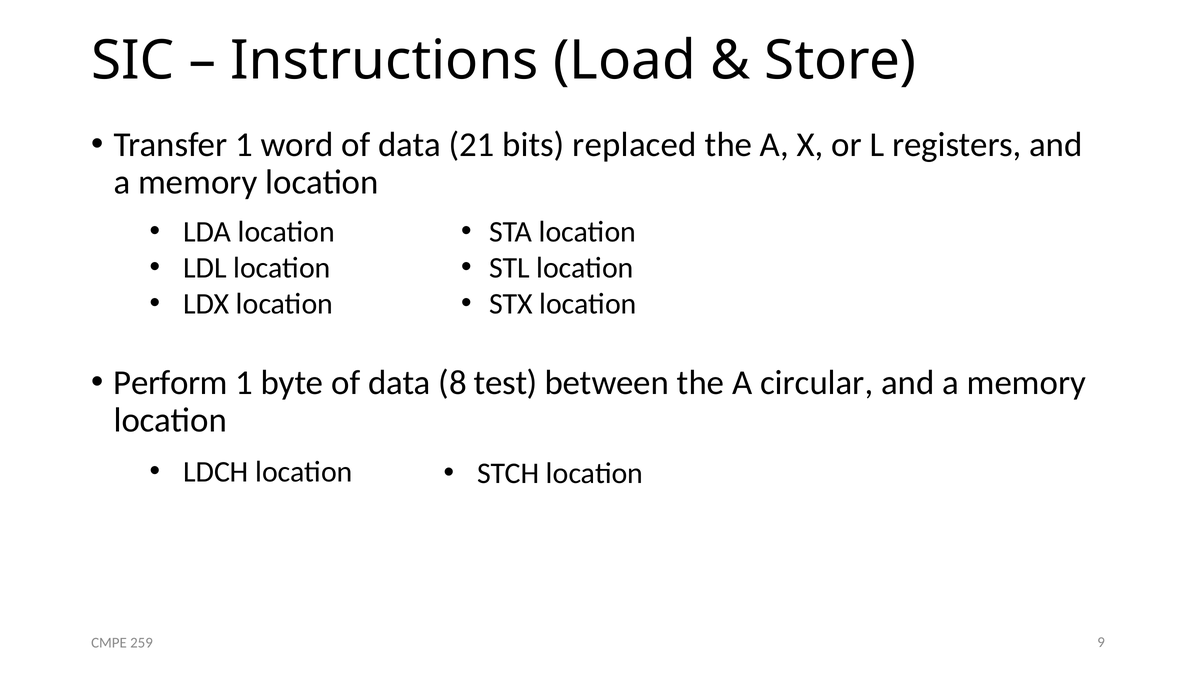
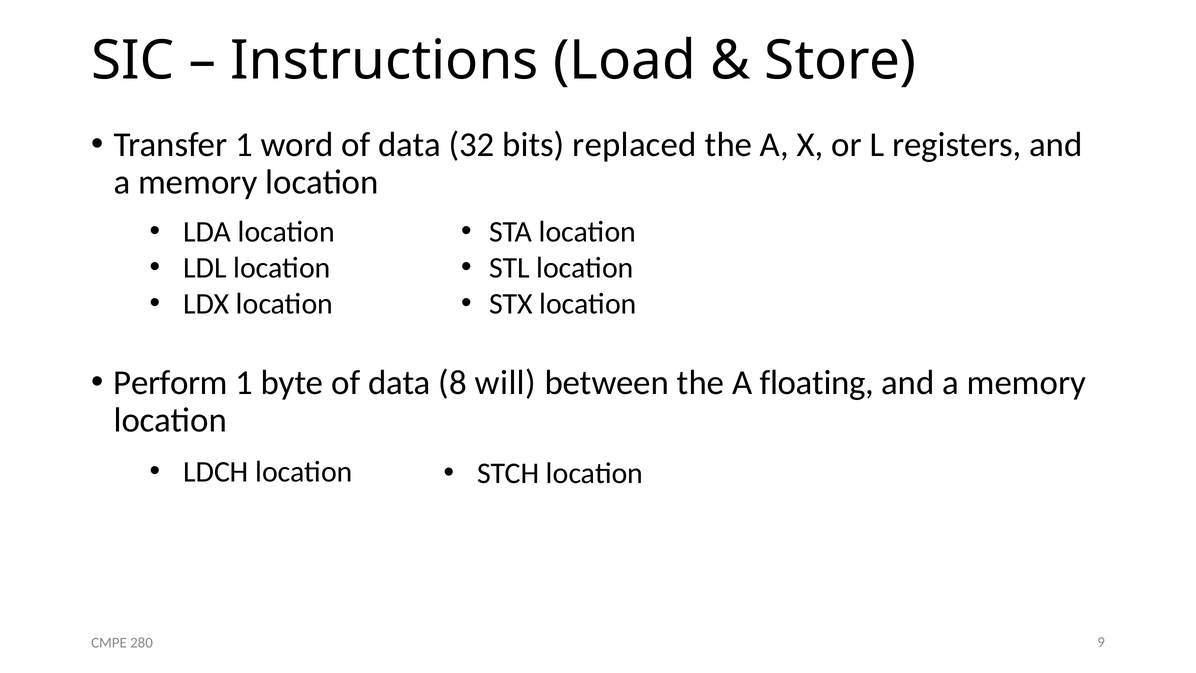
21: 21 -> 32 (472, 145)
test: test -> will (505, 382)
circular: circular -> floating (817, 382)
259: 259 -> 280 (142, 642)
